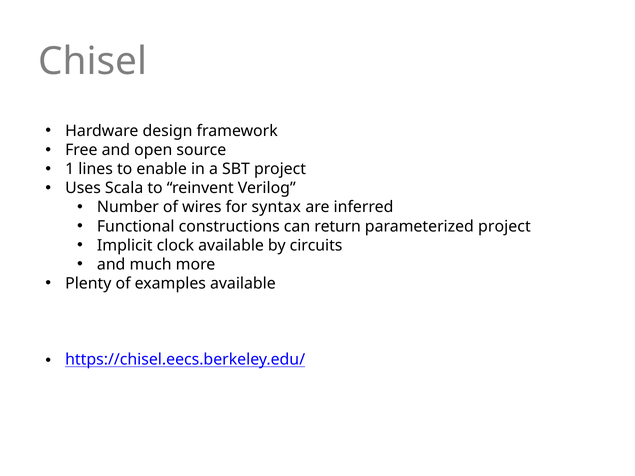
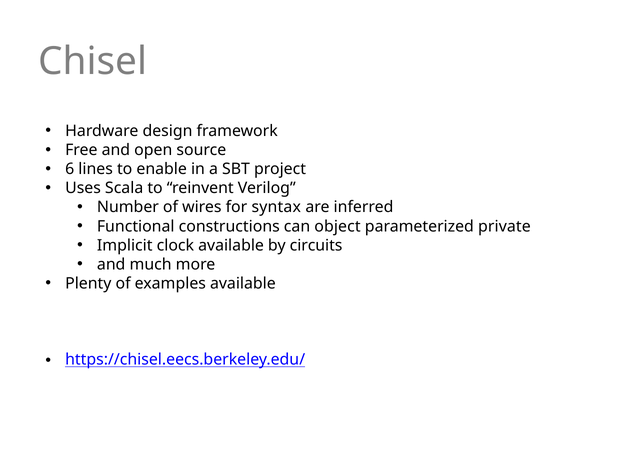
1: 1 -> 6 (70, 169)
return: return -> object (337, 226)
parameterized project: project -> private (504, 226)
